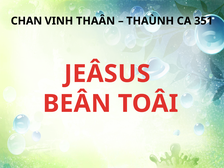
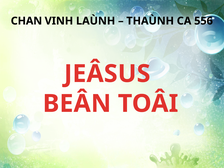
THAÂN: THAÂN -> LAÙNH (96, 21)
351: 351 -> 556 (204, 21)
